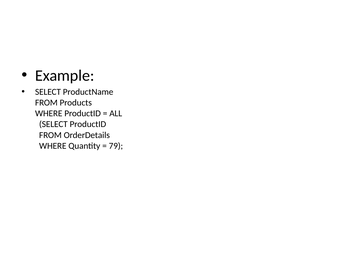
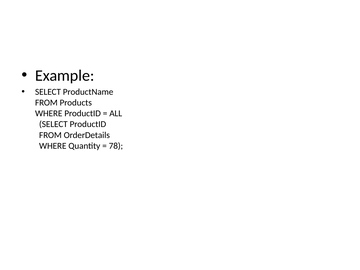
79: 79 -> 78 (116, 146)
